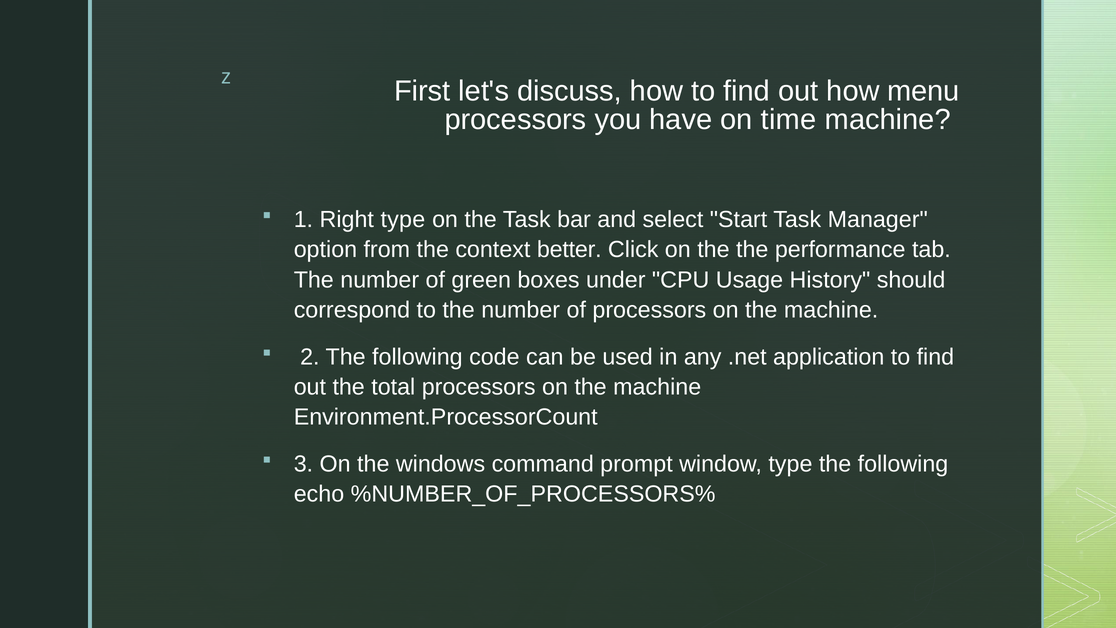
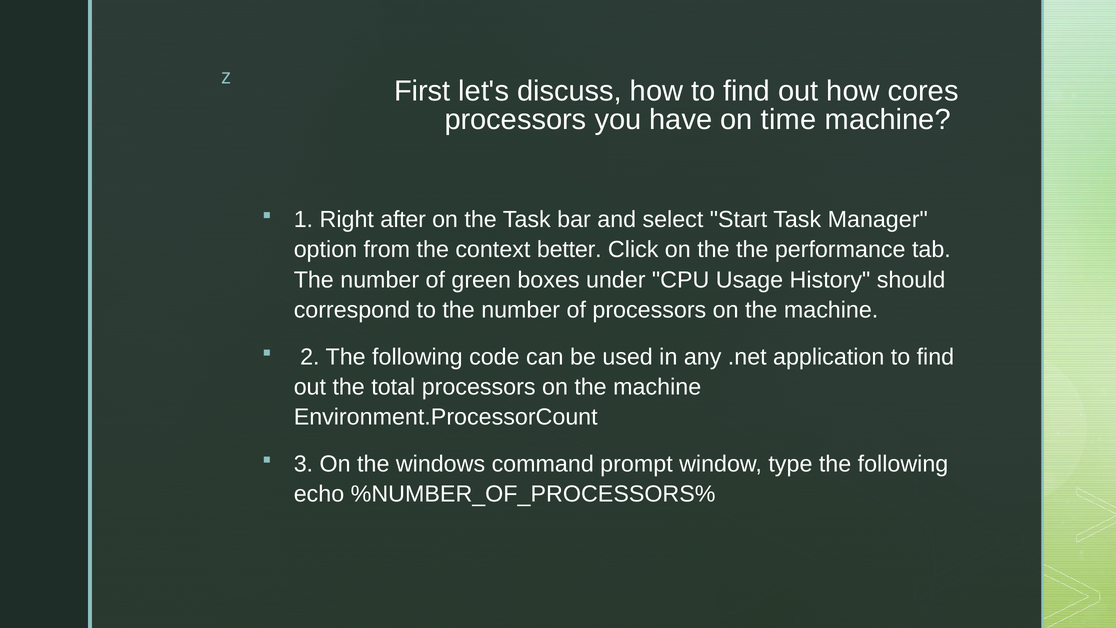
menu: menu -> cores (923, 91)
Right type: type -> after (403, 220)
